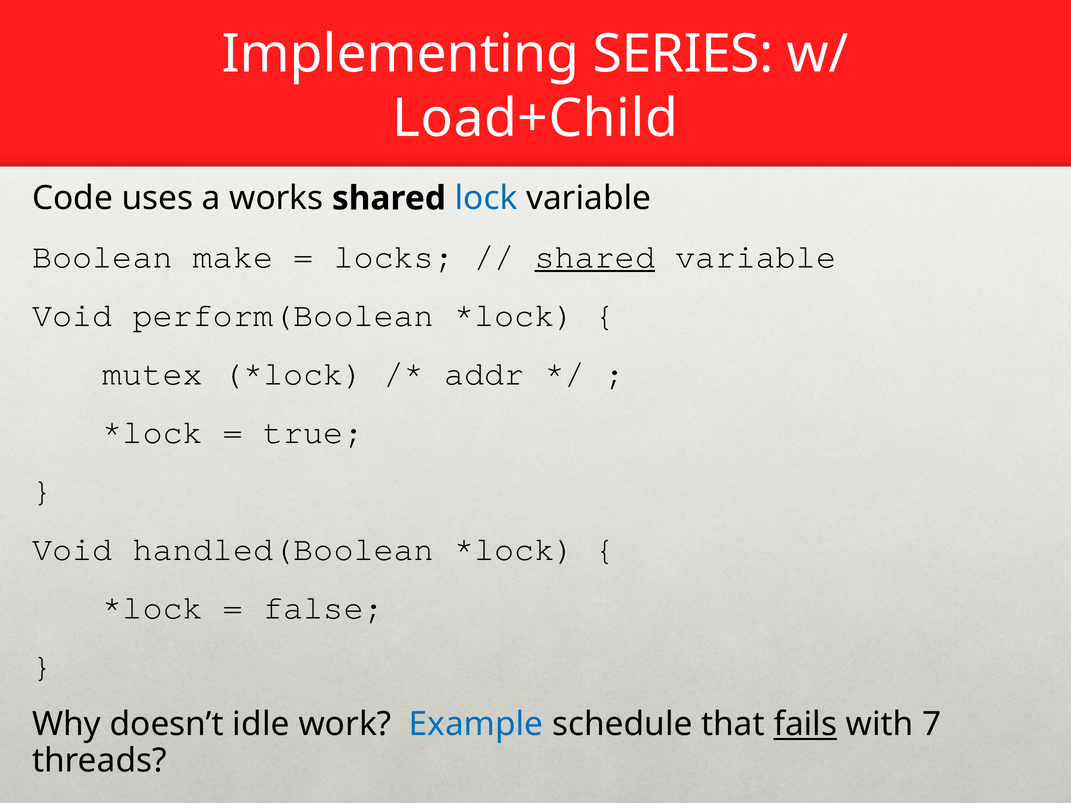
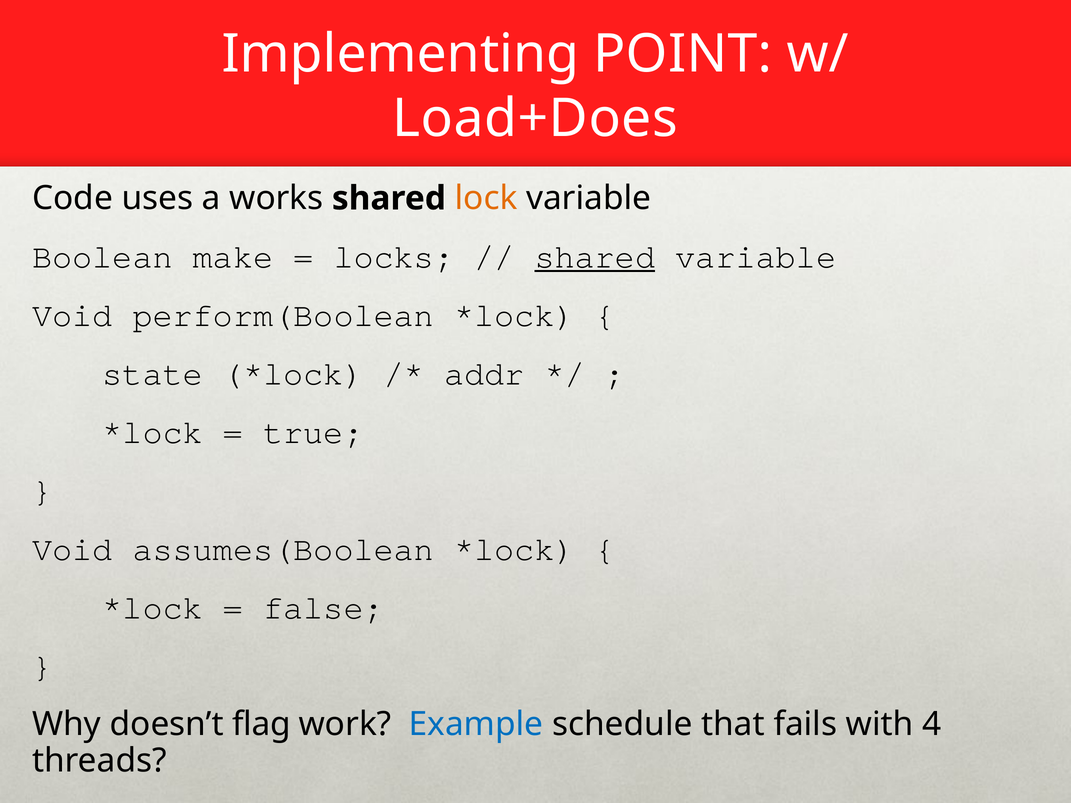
SERIES: SERIES -> POINT (683, 54)
Load+Child: Load+Child -> Load+Does (535, 118)
lock colour: blue -> orange (486, 198)
mutex: mutex -> state (153, 374)
handled(Boolean: handled(Boolean -> assumes(Boolean (283, 549)
idle: idle -> flag (261, 725)
fails underline: present -> none (805, 725)
7: 7 -> 4 (932, 725)
